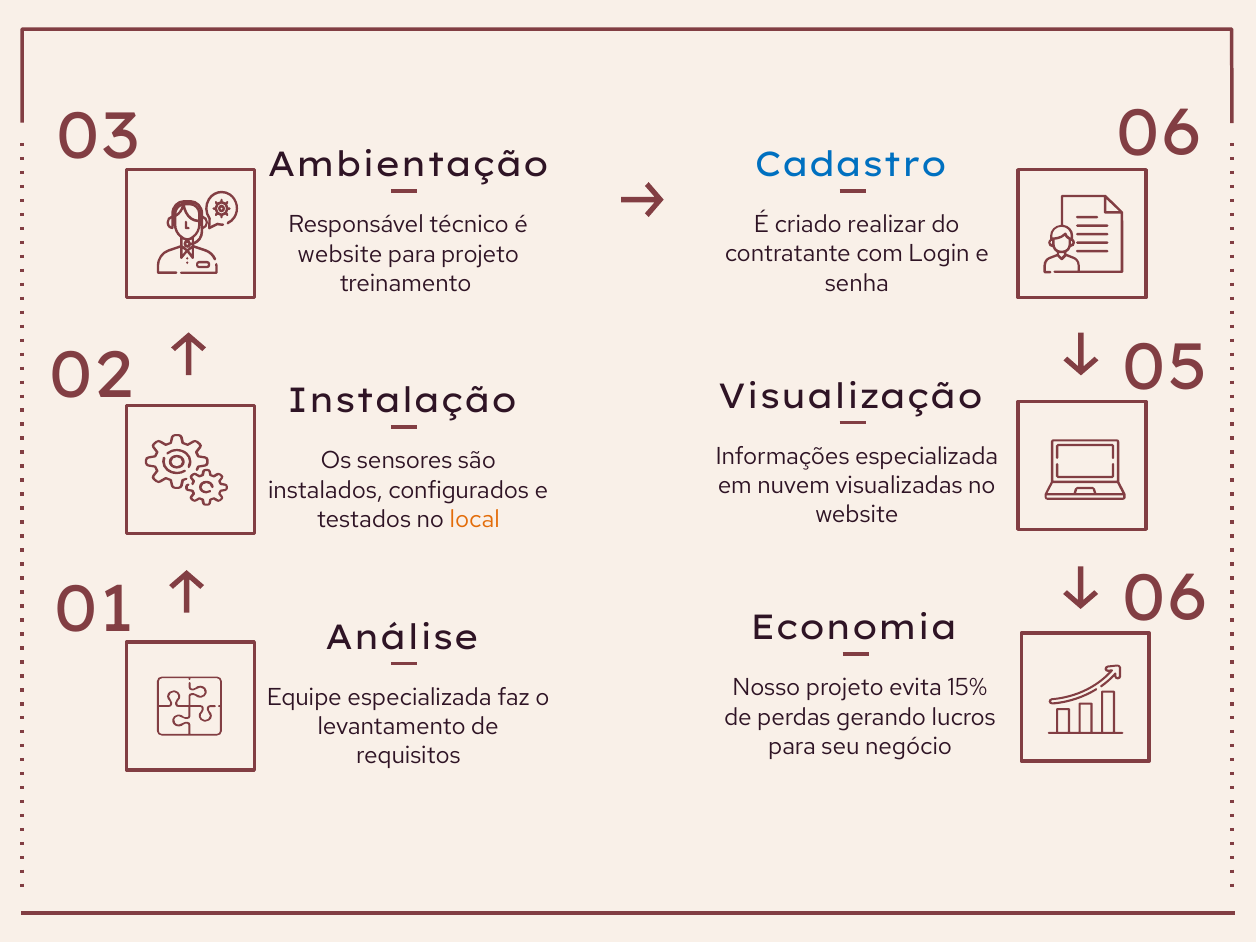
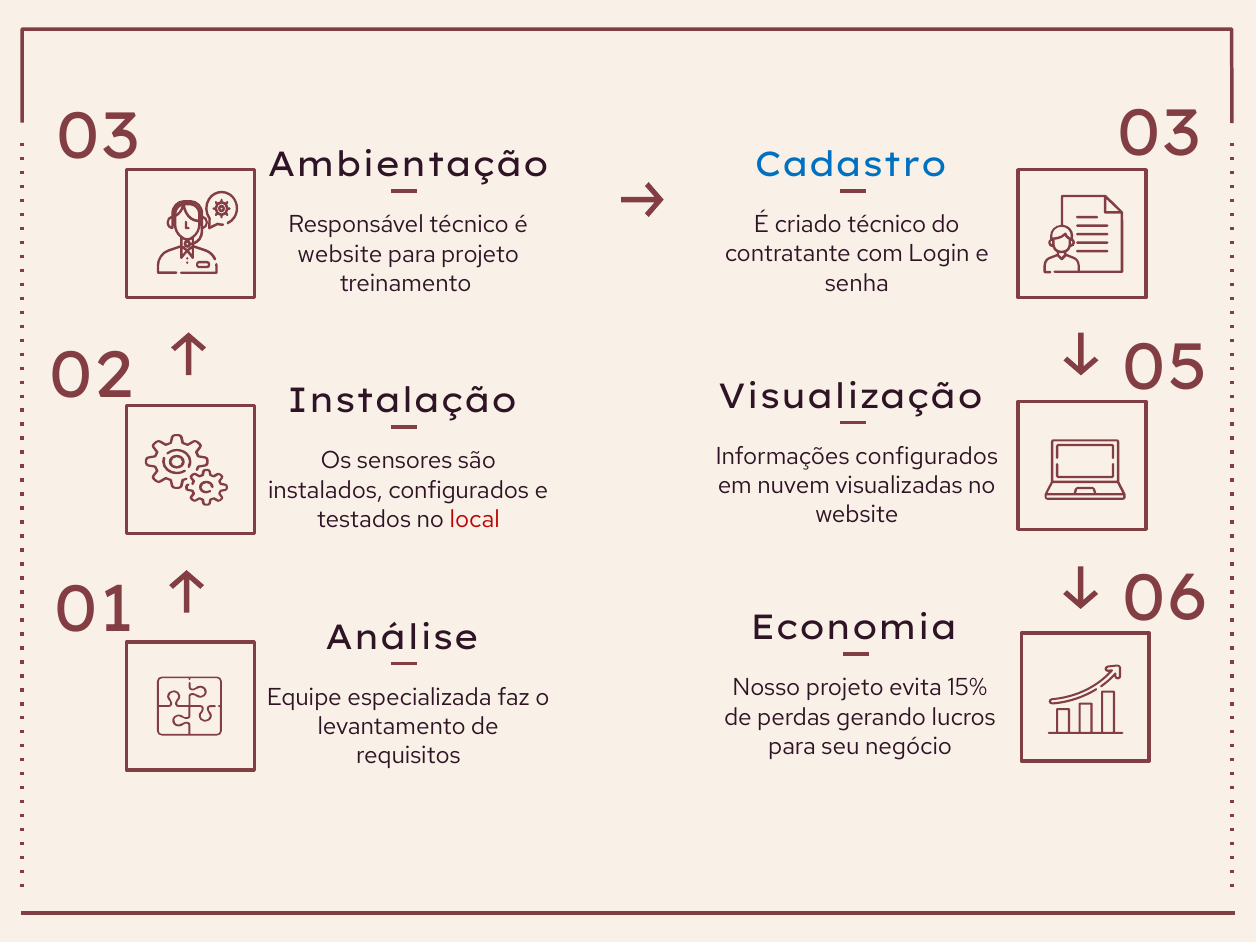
03 06: 06 -> 03 (1159, 134)
criado realizar: realizar -> técnico (887, 225)
Informações especializada: especializada -> configurados (927, 456)
local colour: orange -> red (475, 519)
